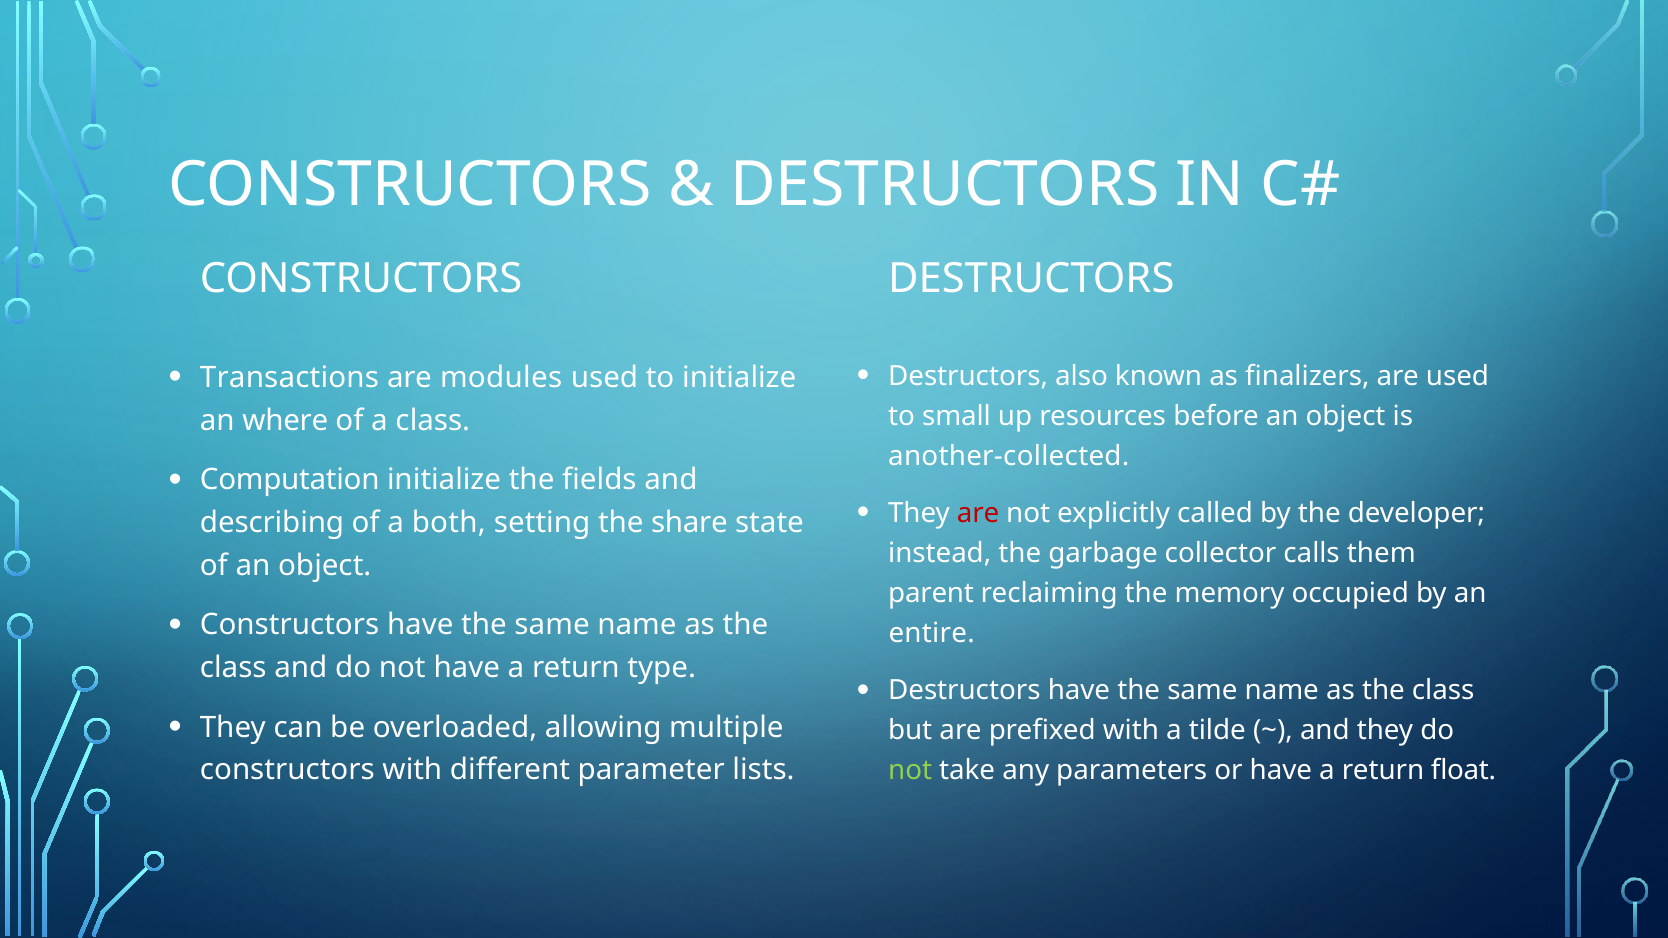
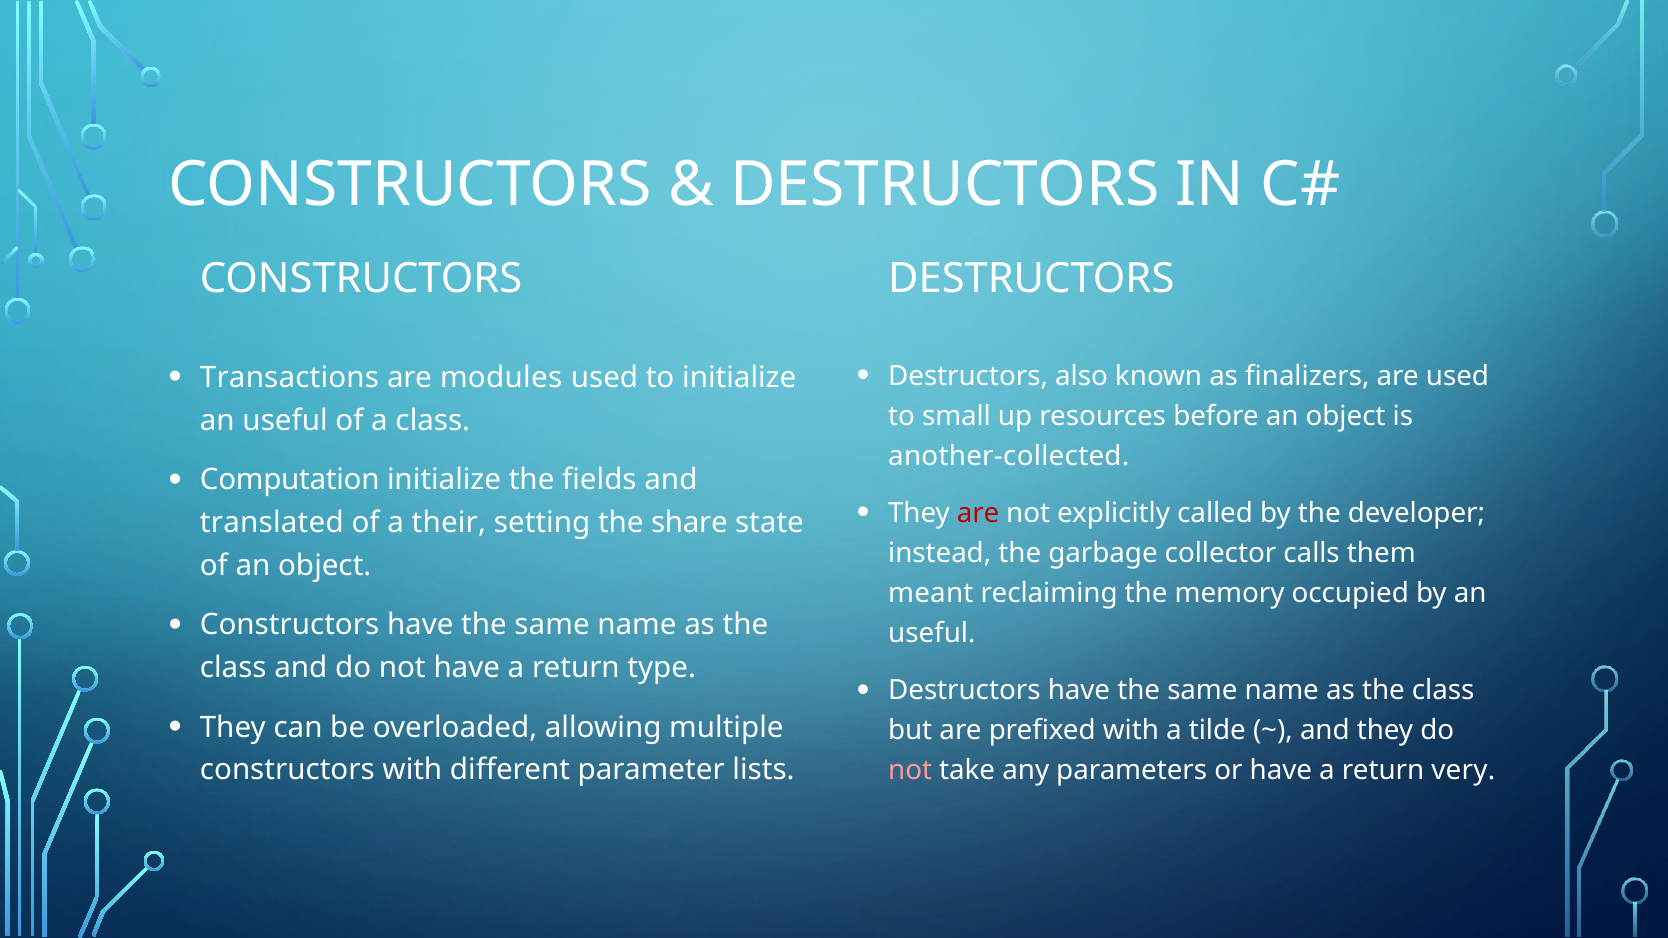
where: where -> useful (285, 420)
describing: describing -> translated (272, 523)
both: both -> their (449, 523)
parent: parent -> meant (931, 594)
entire: entire -> useful (932, 634)
not colour: light green -> pink (910, 771)
float: float -> very (1463, 771)
